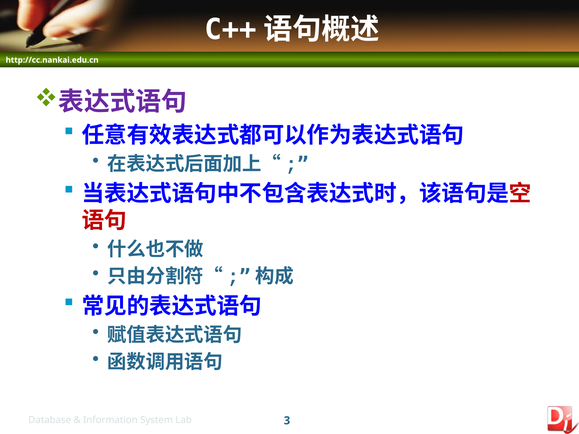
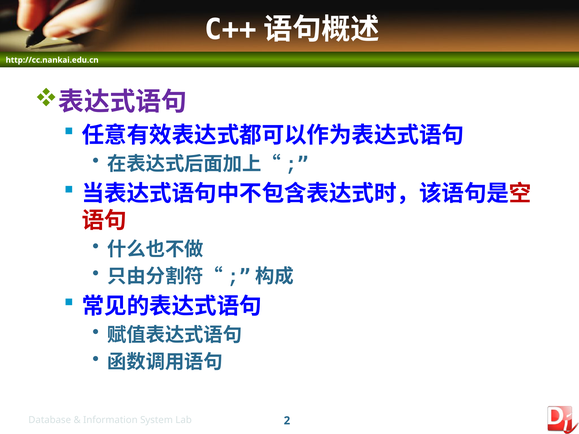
3: 3 -> 2 (287, 421)
